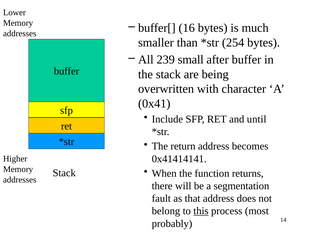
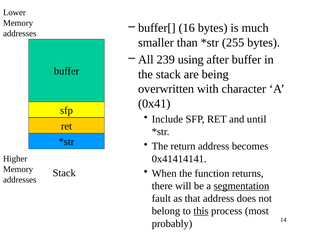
254: 254 -> 255 (233, 43)
small: small -> using (191, 60)
segmentation underline: none -> present (241, 186)
